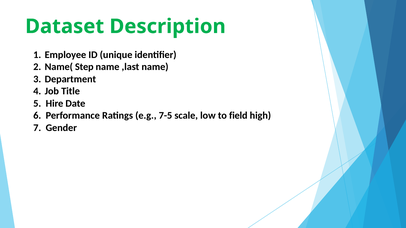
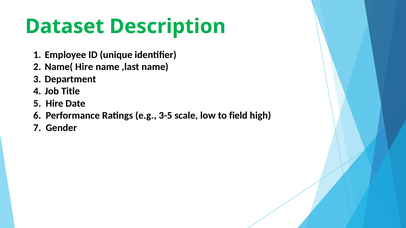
Name( Step: Step -> Hire (84, 67)
7-5: 7-5 -> 3-5 (165, 116)
